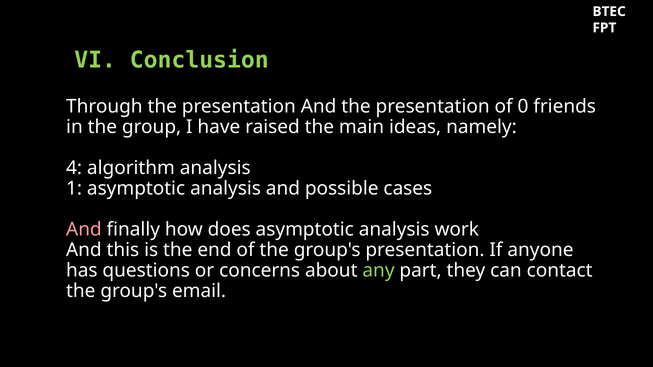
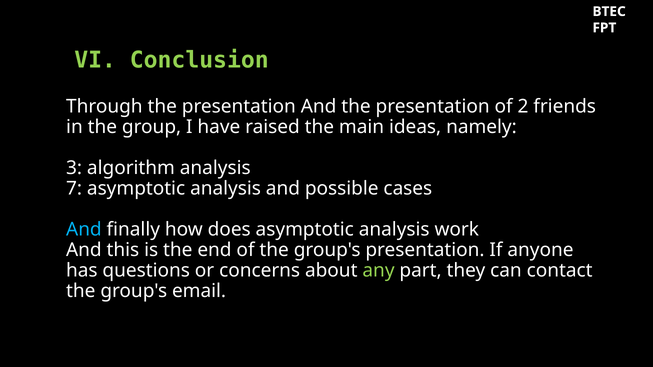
0: 0 -> 2 (523, 106)
4: 4 -> 3 (74, 168)
1: 1 -> 7 (74, 189)
And colour: pink -> light blue (84, 230)
